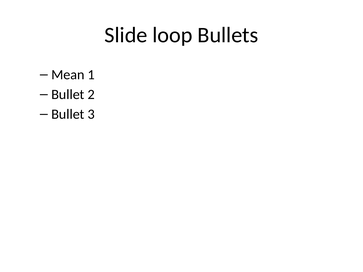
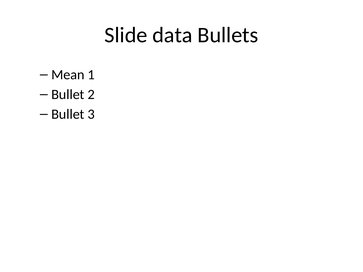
loop: loop -> data (172, 35)
